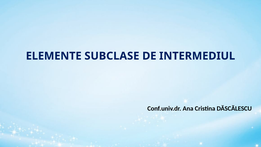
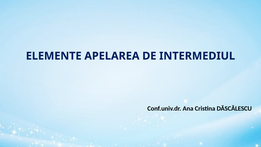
SUBCLASE: SUBCLASE -> APELAREA (112, 56)
